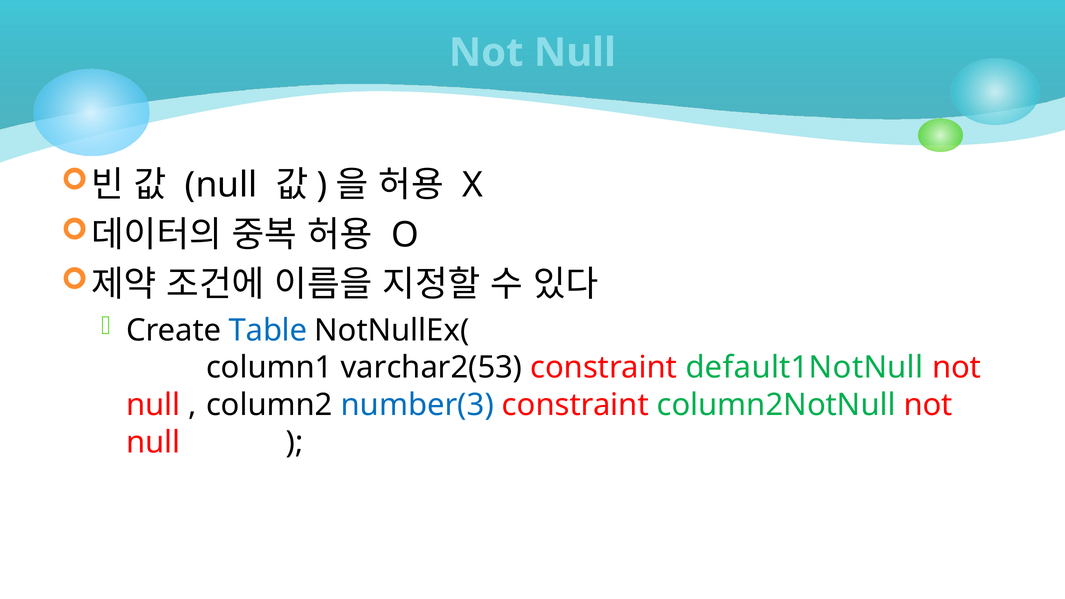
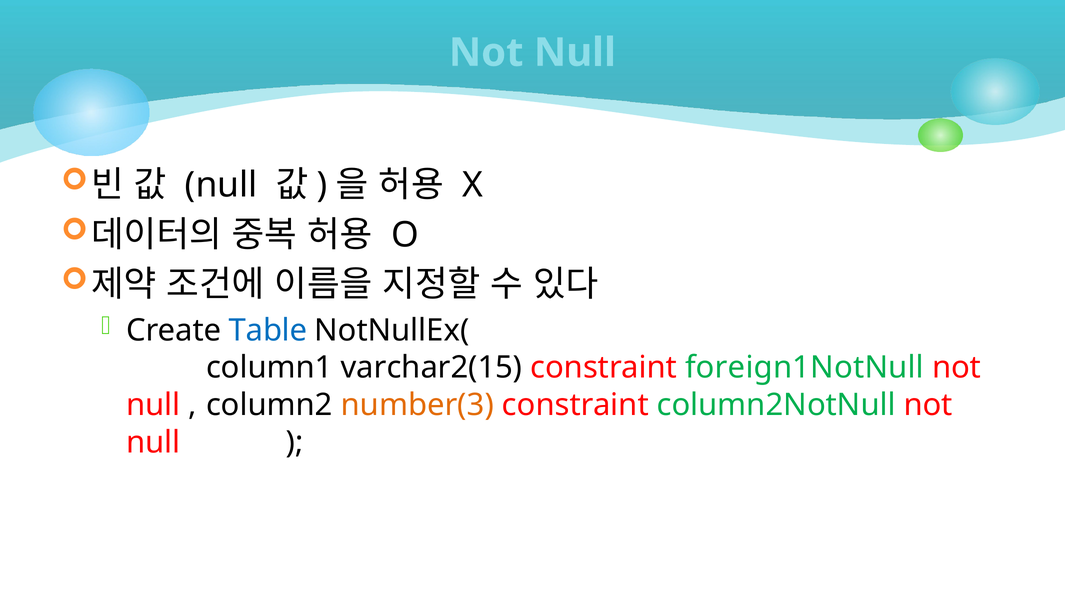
varchar2(53: varchar2(53 -> varchar2(15 (431, 368)
default1NotNull: default1NotNull -> foreign1NotNull (804, 368)
number(3 colour: blue -> orange (417, 405)
